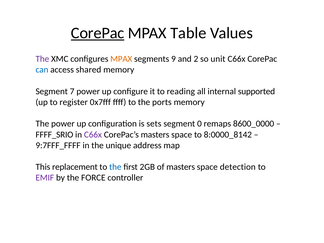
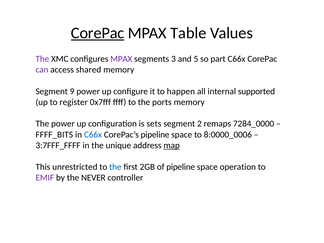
MPAX colour: orange -> purple (121, 59)
9: 9 -> 3 (173, 59)
2: 2 -> 5 (196, 59)
unit: unit -> part (218, 59)
can colour: blue -> purple (42, 70)
7: 7 -> 9 (72, 91)
reading: reading -> happen (181, 91)
0: 0 -> 2 (199, 124)
8600_0000: 8600_0000 -> 7284_0000 (254, 124)
FFFF_SRIO: FFFF_SRIO -> FFFF_BITS (54, 135)
C66x colour: purple -> blue (93, 135)
CorePac’s masters: masters -> pipeline (155, 135)
8:0000_8142: 8:0000_8142 -> 8:0000_0006 (228, 135)
9:7FFF_FFFF: 9:7FFF_FFFF -> 3:7FFF_FFFF (58, 145)
map underline: none -> present (172, 145)
replacement: replacement -> unrestricted (75, 167)
of masters: masters -> pipeline (181, 167)
detection: detection -> operation (238, 167)
FORCE: FORCE -> NEVER (93, 178)
